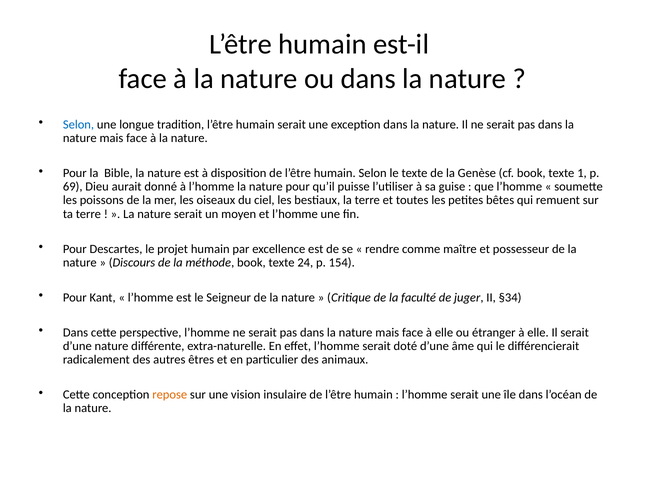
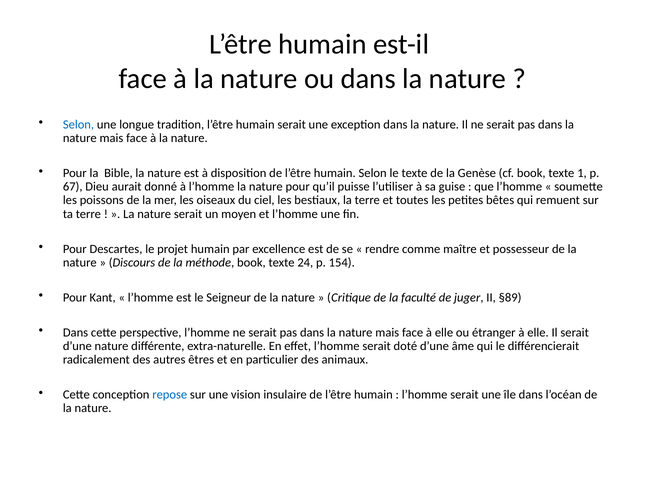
69: 69 -> 67 (73, 187)
§34: §34 -> §89 (510, 297)
repose colour: orange -> blue (170, 395)
